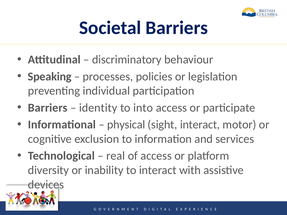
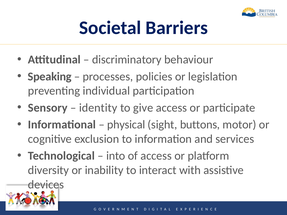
Barriers: Barriers -> Sensory (48, 108)
into: into -> give (143, 108)
sight interact: interact -> buttons (200, 125)
real: real -> into (116, 156)
